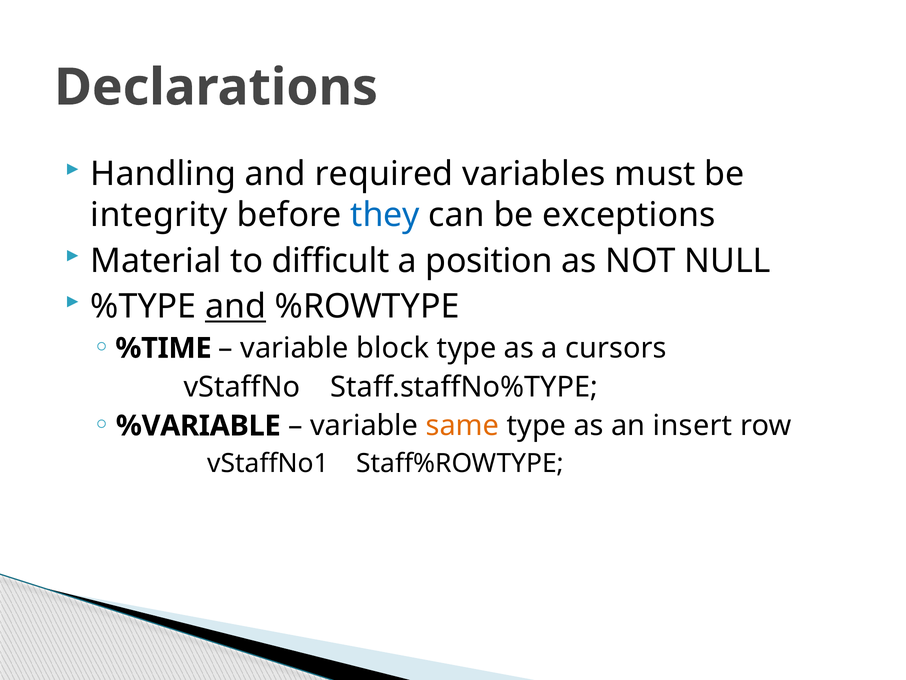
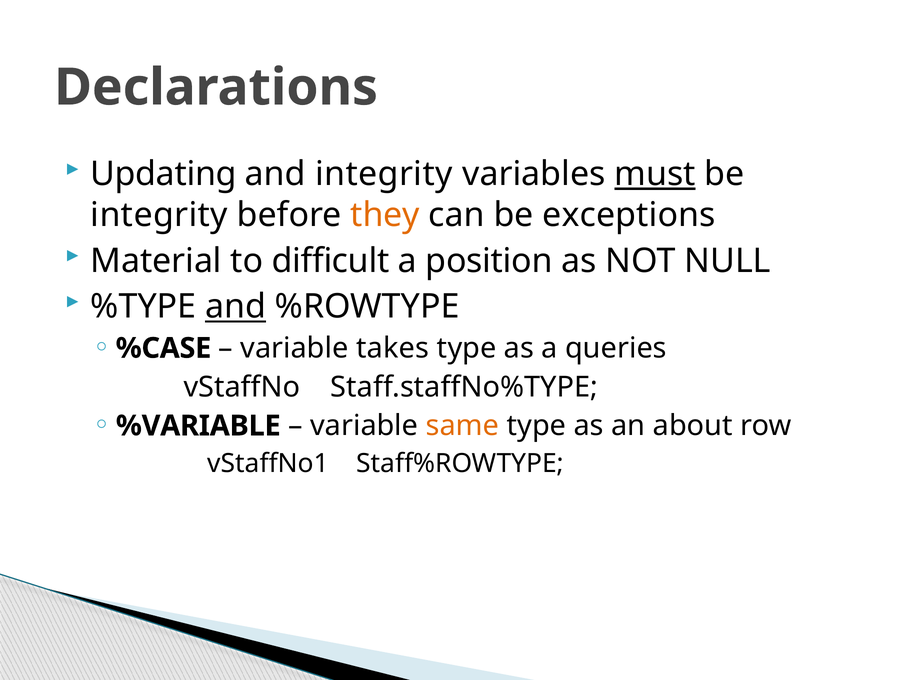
Handling: Handling -> Updating (163, 174)
and required: required -> integrity (384, 174)
must underline: none -> present (655, 174)
they colour: blue -> orange (385, 215)
%TIME: %TIME -> %CASE (164, 348)
block: block -> takes (393, 348)
cursors: cursors -> queries (616, 348)
insert: insert -> about (693, 426)
